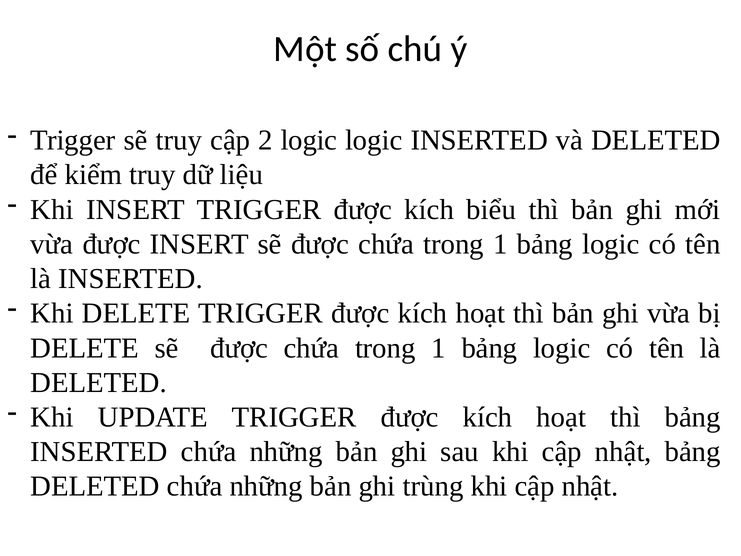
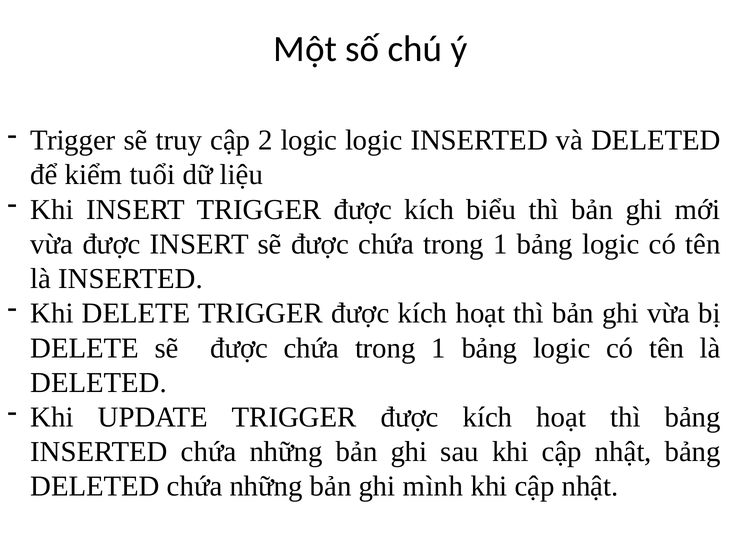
kiểm truy: truy -> tuổi (152, 175)
trùng: trùng -> mình (433, 486)
